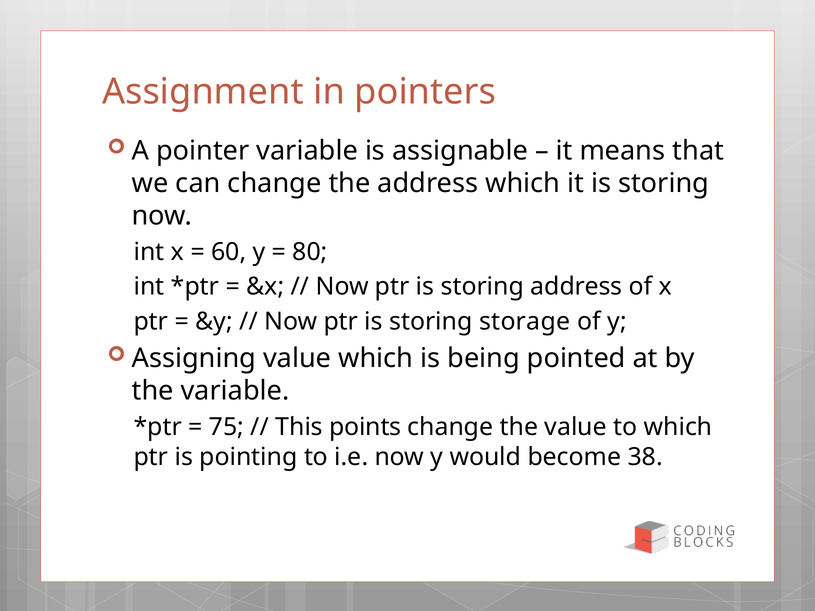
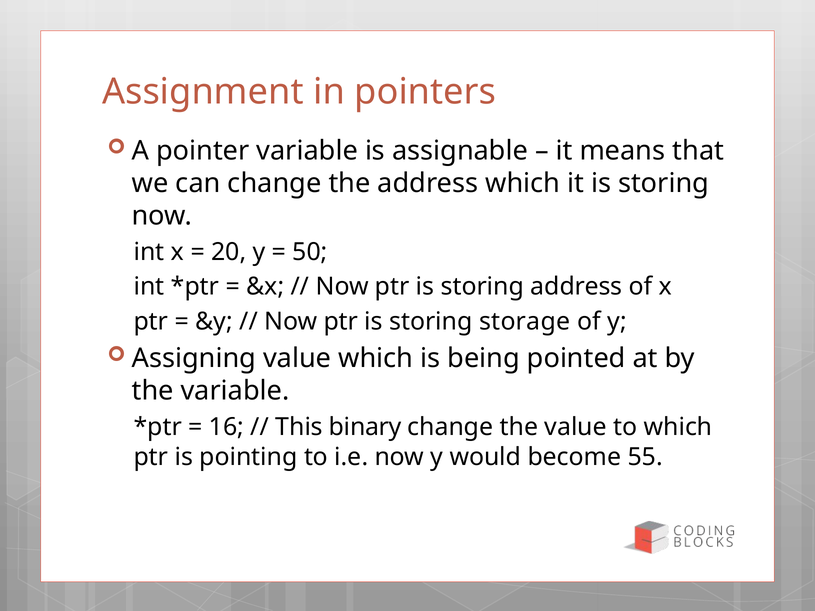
60: 60 -> 20 (229, 252)
80: 80 -> 50 (310, 252)
75: 75 -> 16 (226, 427)
points: points -> binary (365, 427)
38: 38 -> 55 (645, 457)
